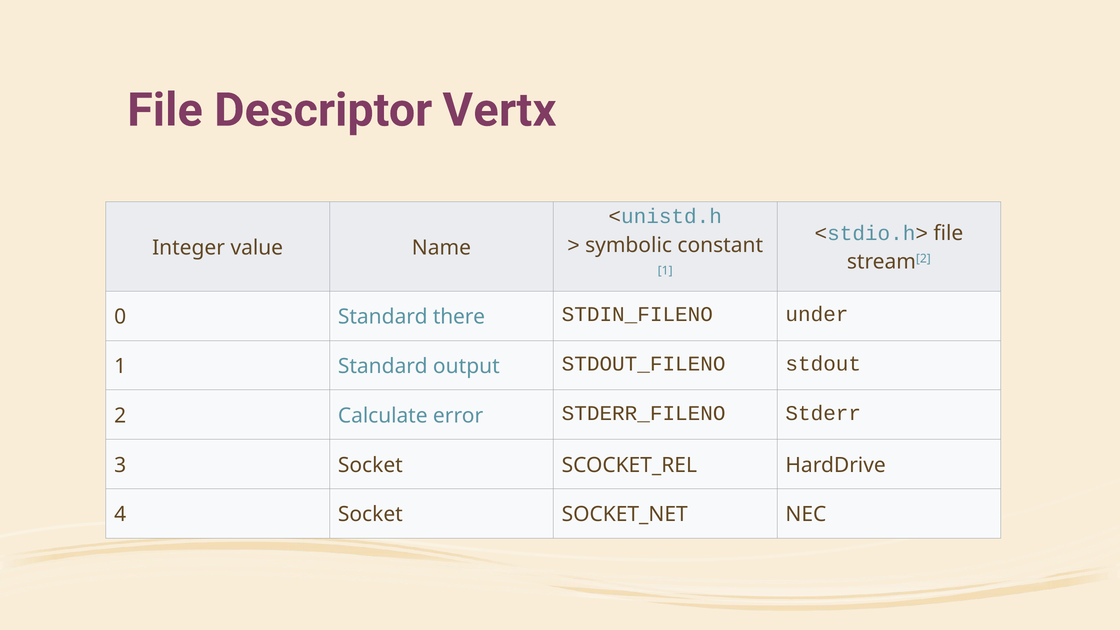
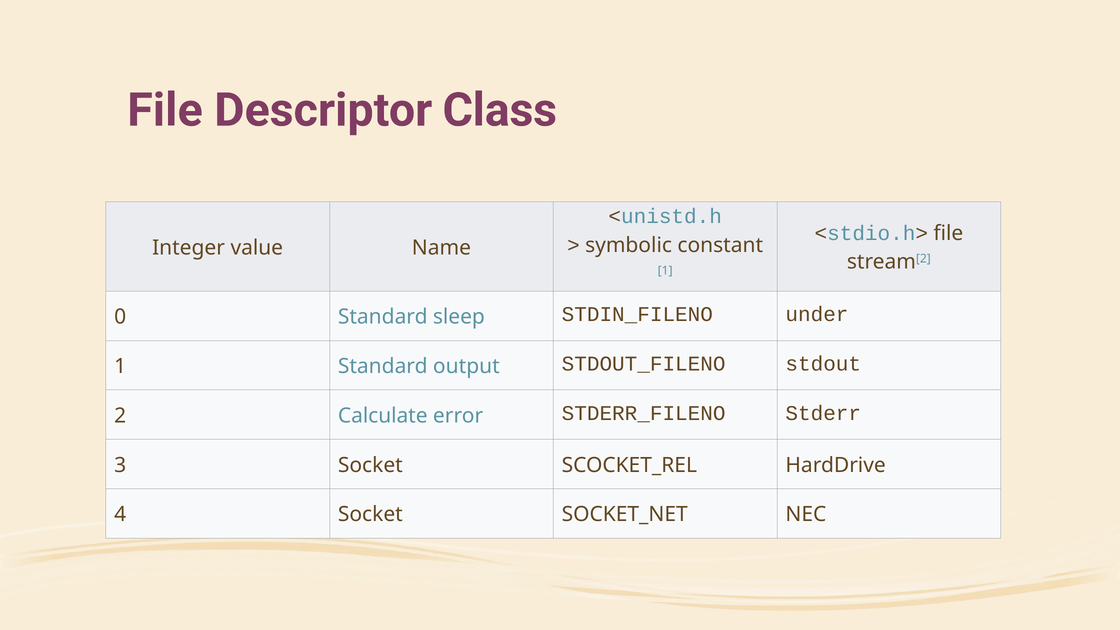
Vertx: Vertx -> Class (500, 110)
there: there -> sleep (459, 317)
